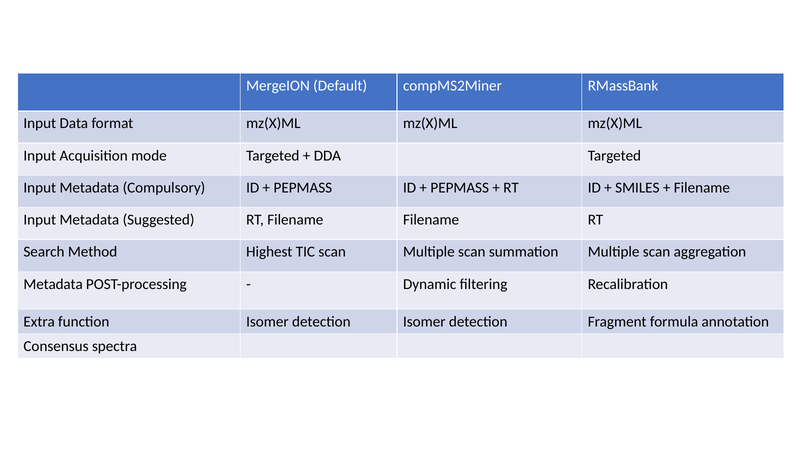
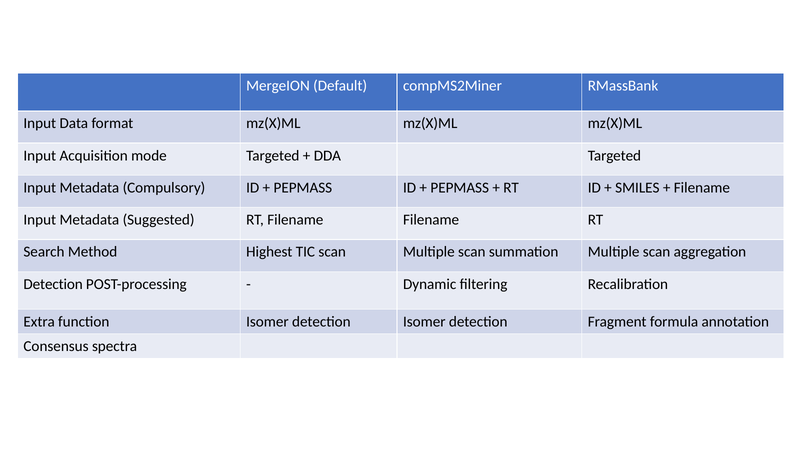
Metadata: Metadata -> Detection (53, 284)
